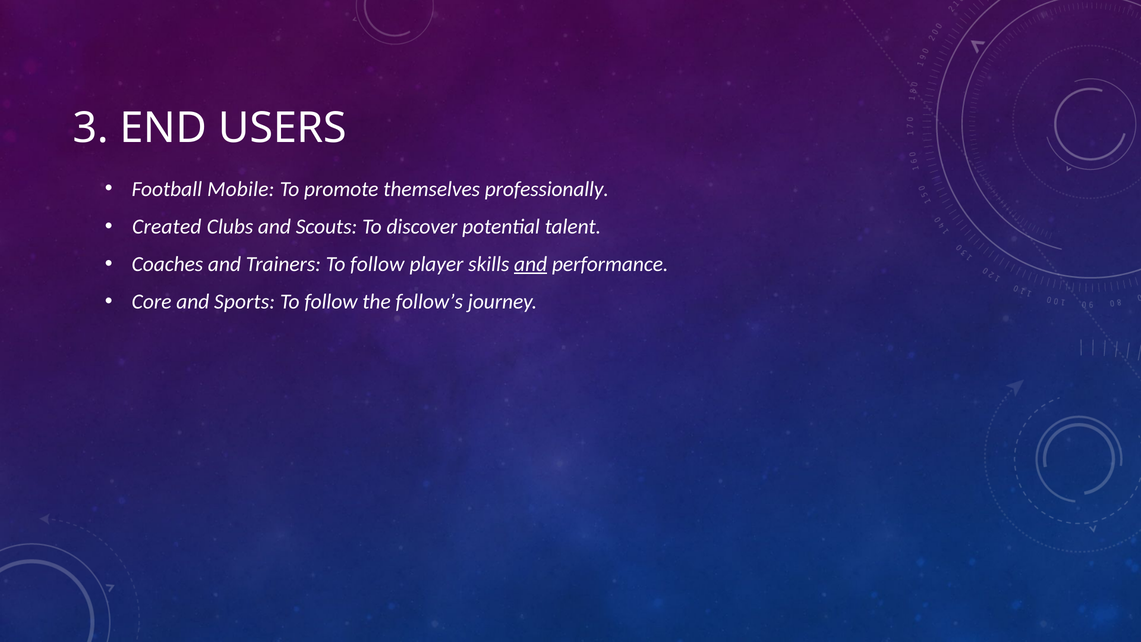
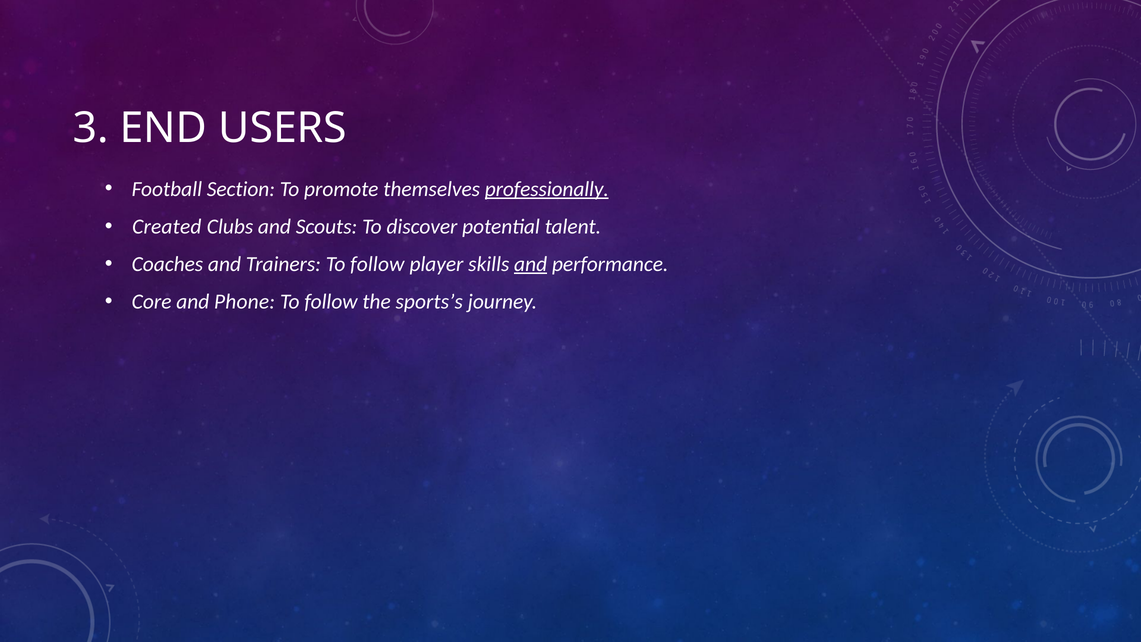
Mobile: Mobile -> Section (241, 189)
professionally underline: none -> present (547, 189)
Sports: Sports -> Phone (245, 302)
follow’s: follow’s -> sports’s (429, 302)
